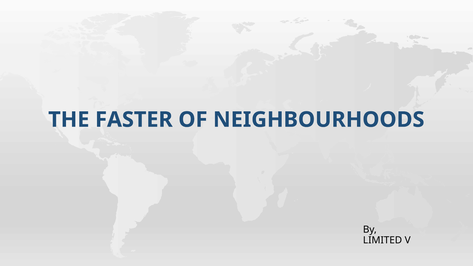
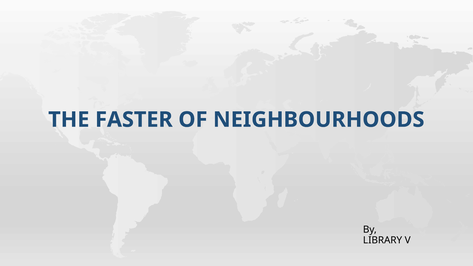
LIMITED: LIMITED -> LIBRARY (383, 240)
